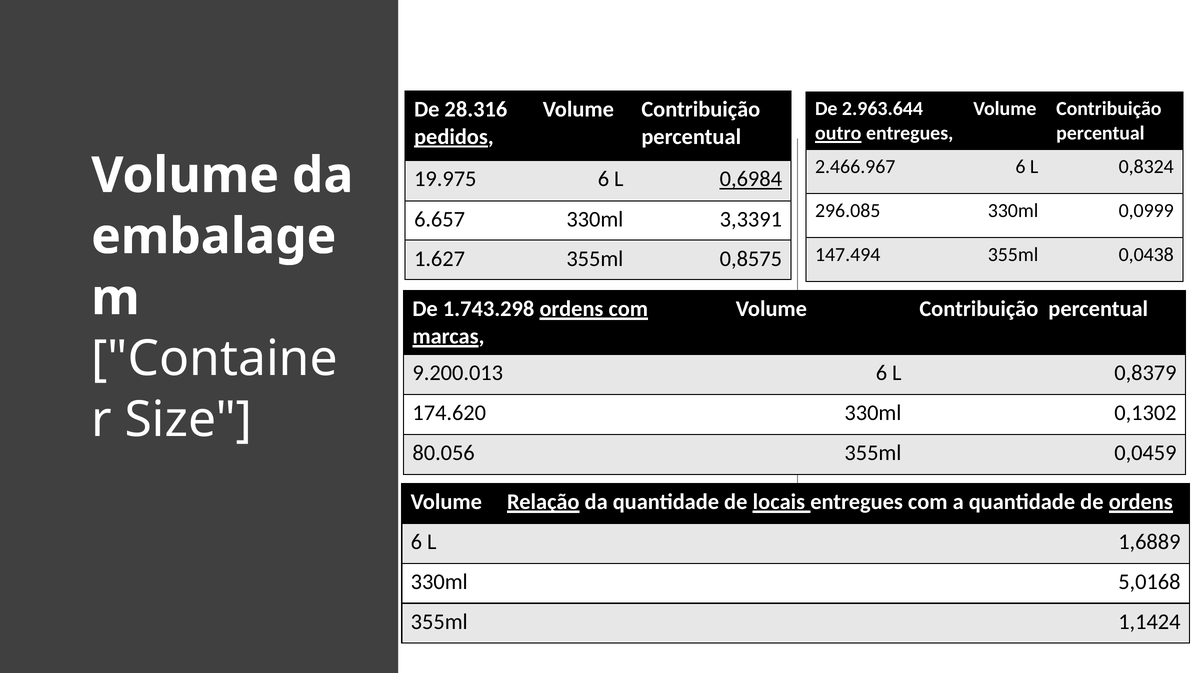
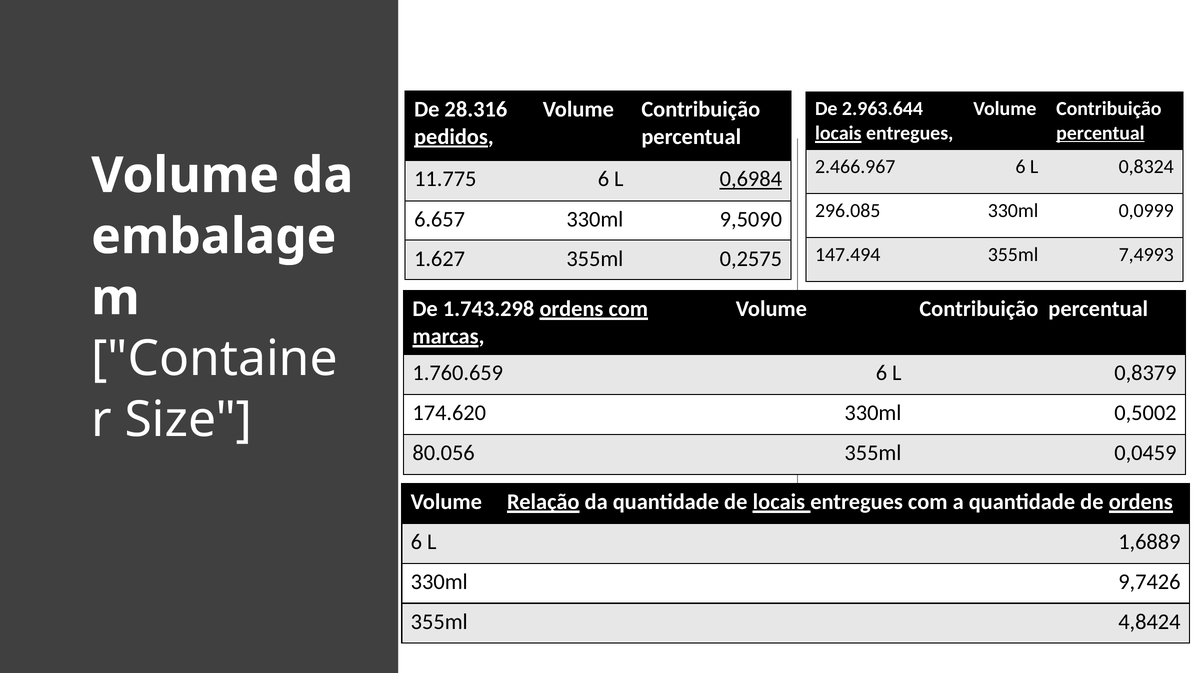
outro: outro -> locais (838, 133)
percentual underline: none -> present (1100, 133)
19.975: 19.975 -> 11.775 (445, 179)
3,3391: 3,3391 -> 9,5090 (751, 219)
0,0438: 0,0438 -> 7,4993 (1146, 254)
0,8575: 0,8575 -> 0,2575 (751, 259)
9.200.013: 9.200.013 -> 1.760.659 (458, 373)
0,1302: 0,1302 -> 0,5002 (1145, 413)
5,0168: 5,0168 -> 9,7426 (1149, 582)
1,1424: 1,1424 -> 4,8424 (1149, 621)
